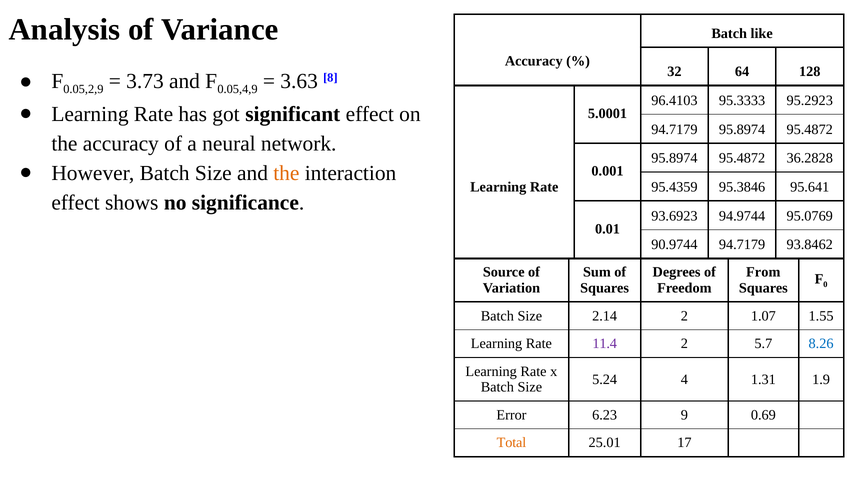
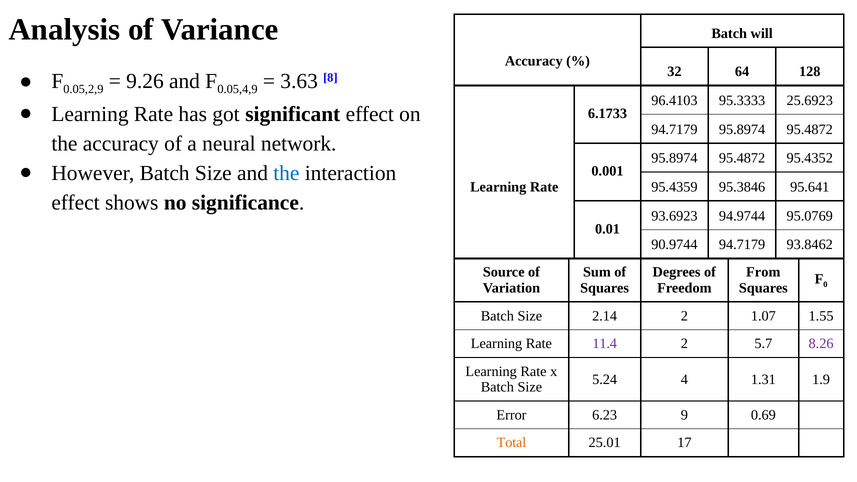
like: like -> will (762, 33)
3.73: 3.73 -> 9.26 (145, 81)
95.2923: 95.2923 -> 25.6923 (810, 101)
5.0001: 5.0001 -> 6.1733 (608, 114)
36.2828: 36.2828 -> 95.4352 (810, 158)
the colour: orange -> blue (286, 173)
8.26 colour: blue -> purple (821, 344)
